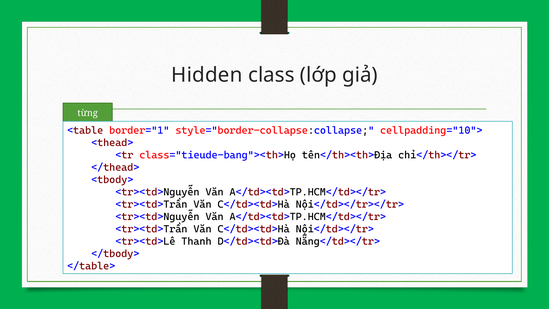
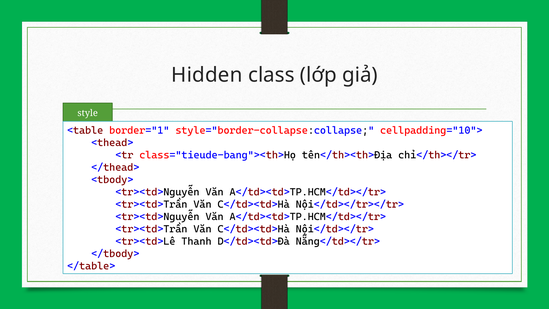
từng: từng -> style (88, 113)
